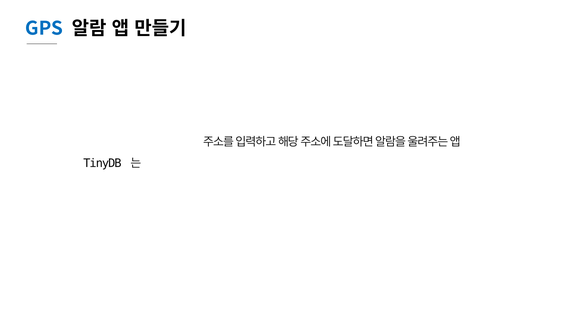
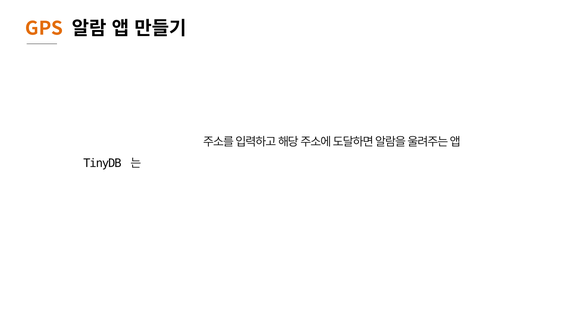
GPS colour: blue -> orange (44, 29)
